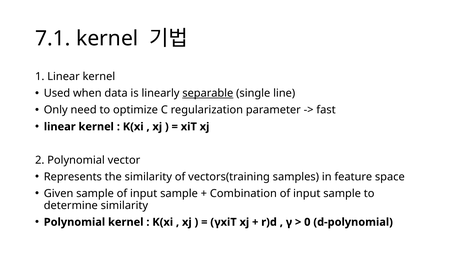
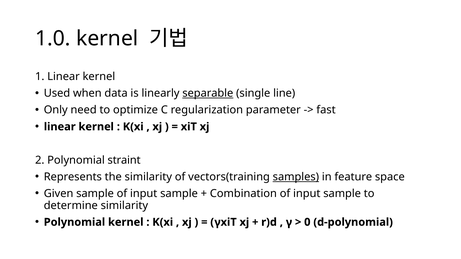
7.1: 7.1 -> 1.0 (53, 39)
vector: vector -> straint (124, 160)
samples underline: none -> present (296, 177)
